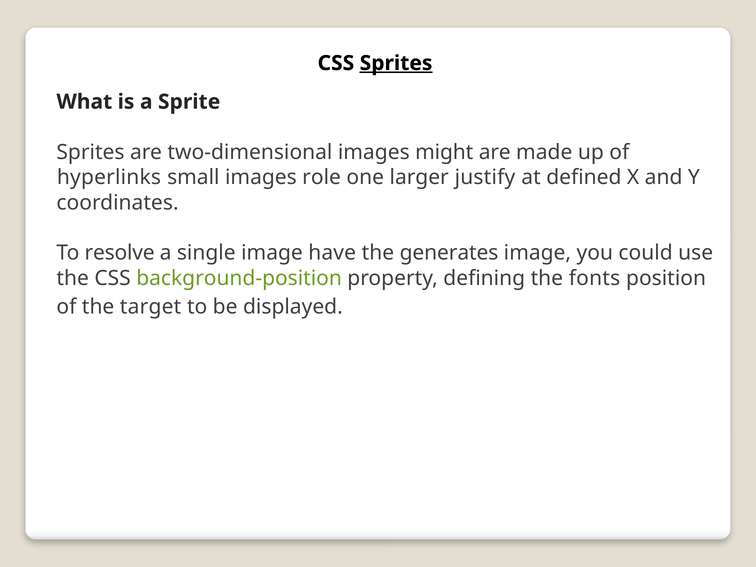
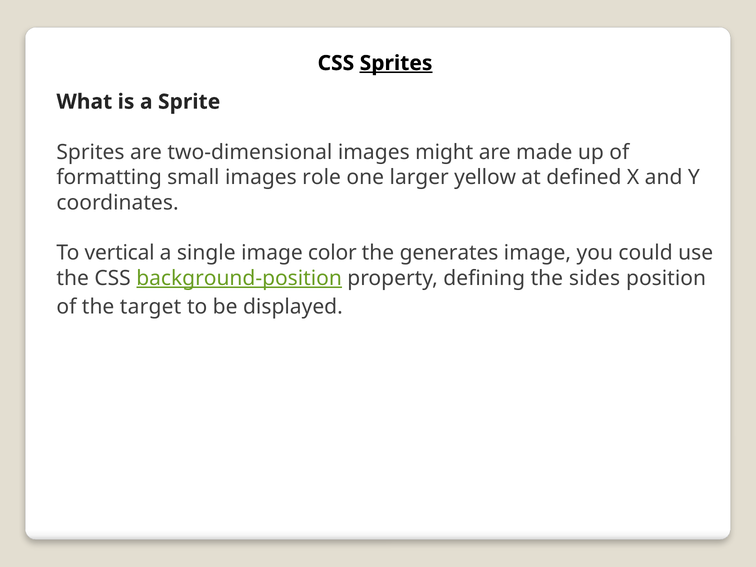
hyperlinks: hyperlinks -> formatting (109, 177)
justify: justify -> yellow (485, 177)
resolve: resolve -> vertical (120, 253)
have: have -> color (332, 253)
background-position underline: none -> present (239, 278)
fonts: fonts -> sides (595, 278)
